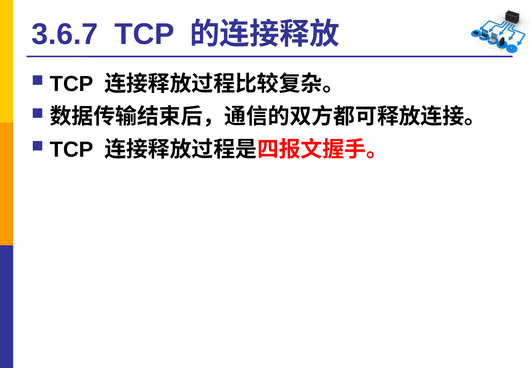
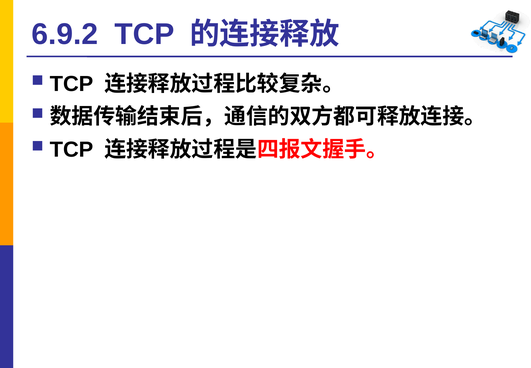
3.6.7: 3.6.7 -> 6.9.2 (65, 34)
